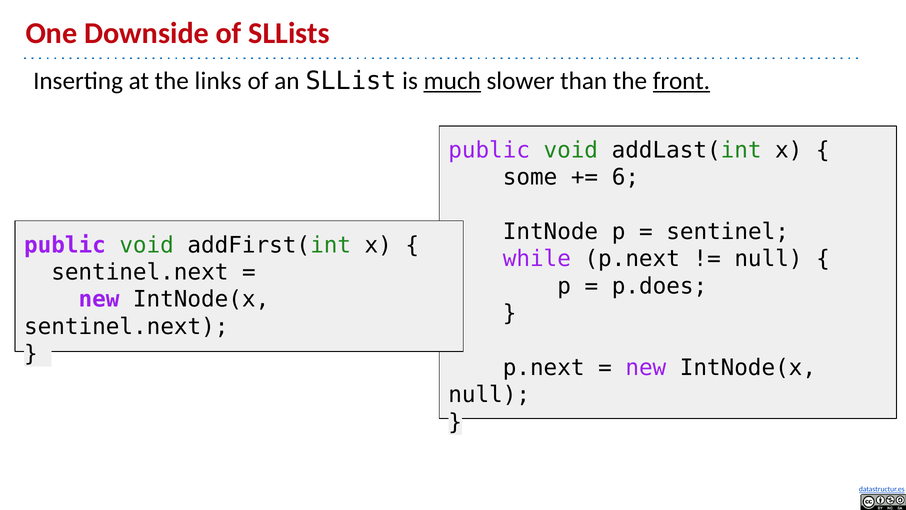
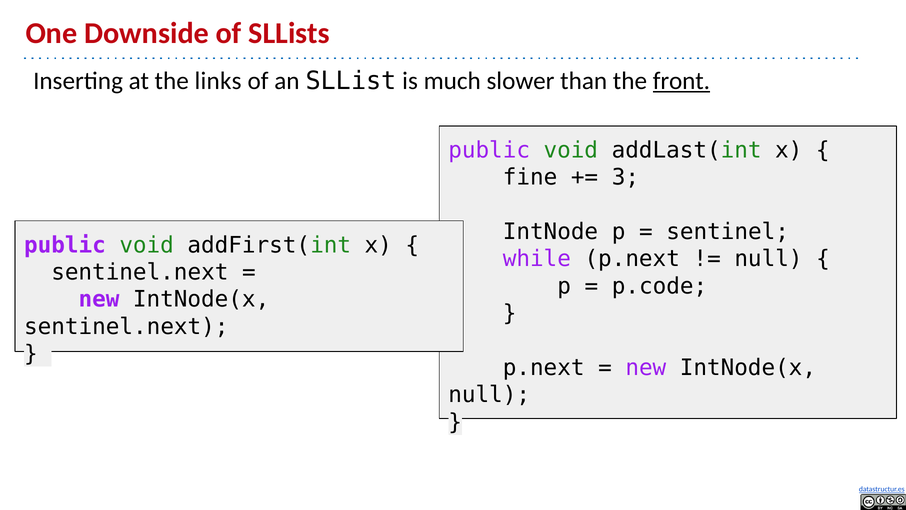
much underline: present -> none (452, 81)
some: some -> fine (530, 177)
6: 6 -> 3 (625, 177)
p.does: p.does -> p.code (660, 286)
